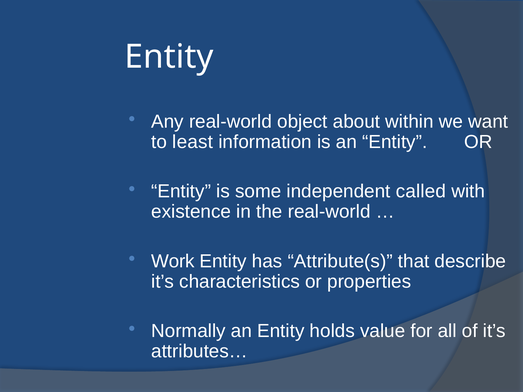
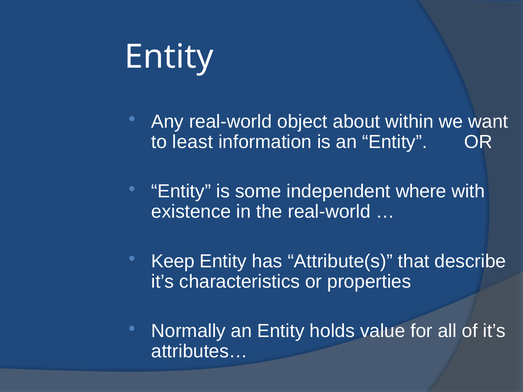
called: called -> where (421, 192)
Work: Work -> Keep (173, 261)
